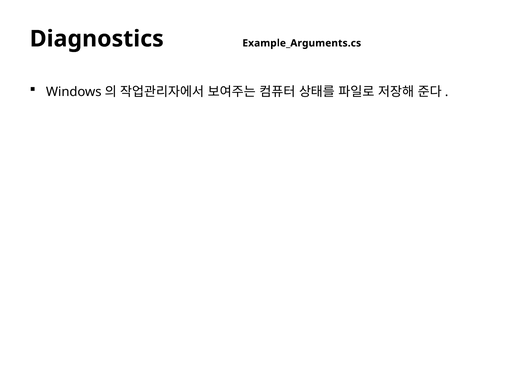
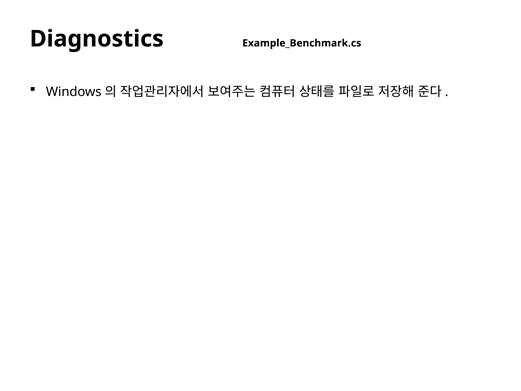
Example_Arguments.cs: Example_Arguments.cs -> Example_Benchmark.cs (302, 43)
